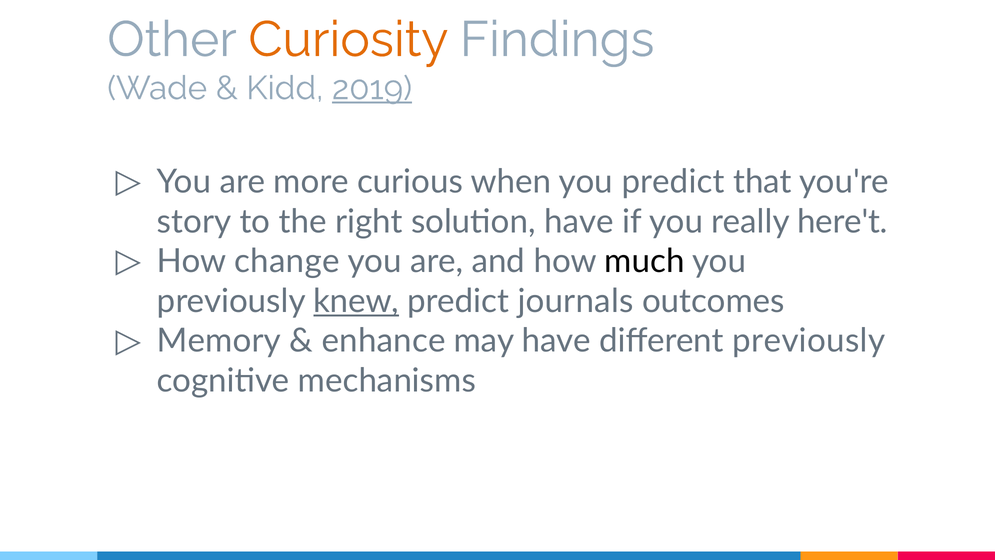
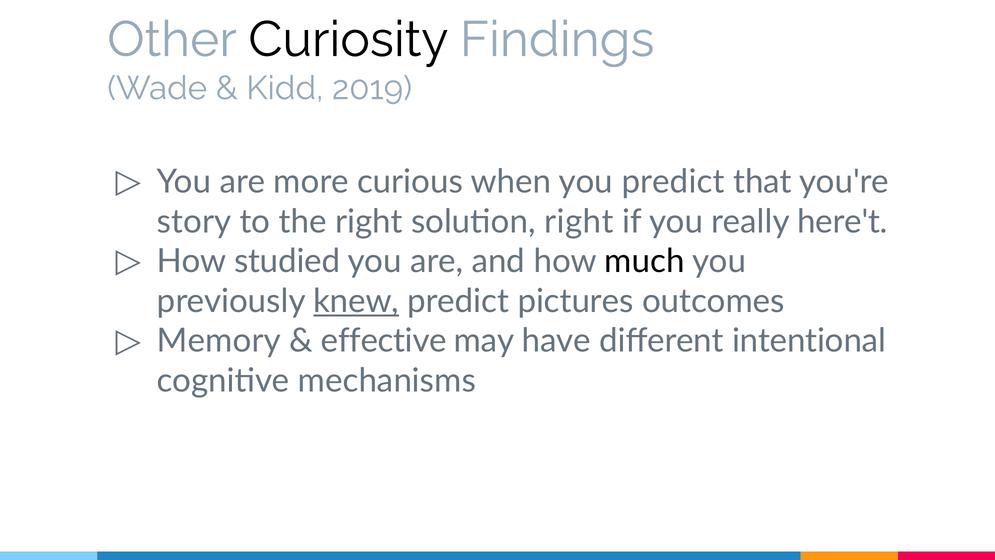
Curiosity colour: orange -> black (348, 40)
2019 underline: present -> none (372, 88)
solution have: have -> right (579, 221)
change: change -> studied (287, 261)
journals: journals -> pictures (576, 301)
enhance: enhance -> effective (384, 341)
different previously: previously -> intentional (809, 341)
